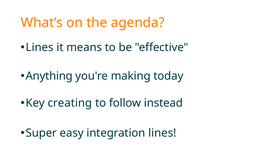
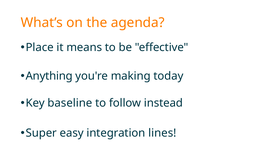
Lines: Lines -> Place (40, 48)
creating: creating -> baseline (70, 103)
